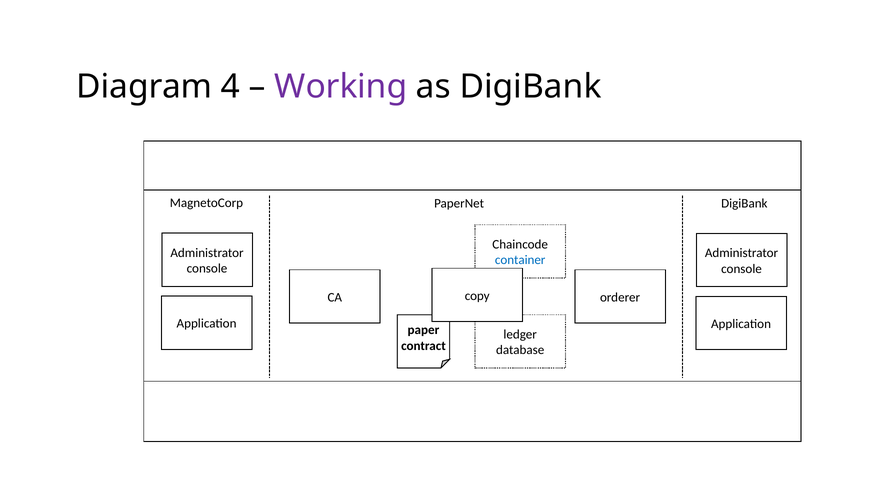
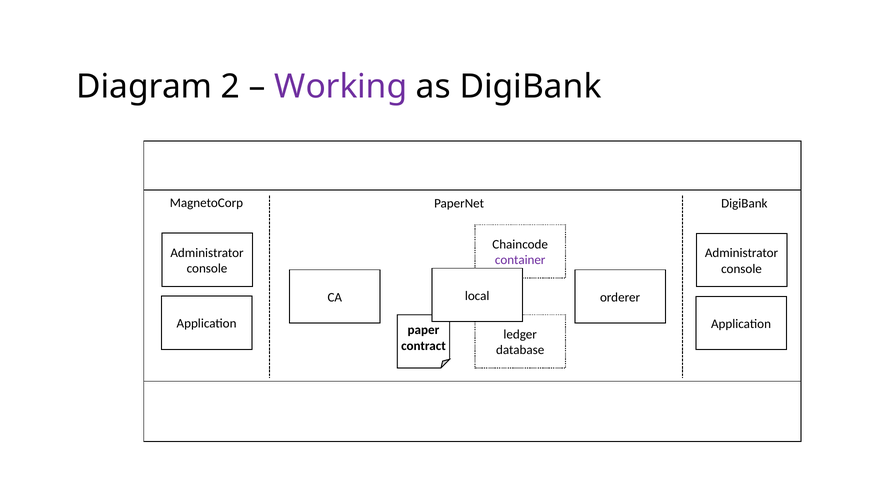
4: 4 -> 2 (231, 87)
container colour: blue -> purple (520, 260)
copy: copy -> local (477, 296)
